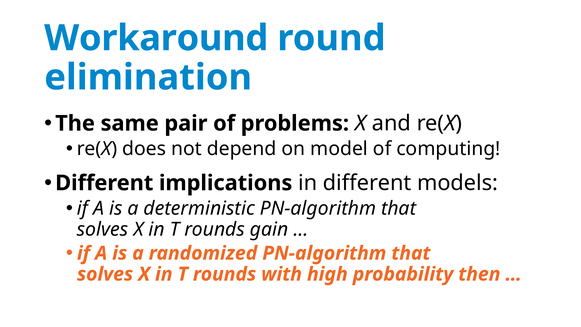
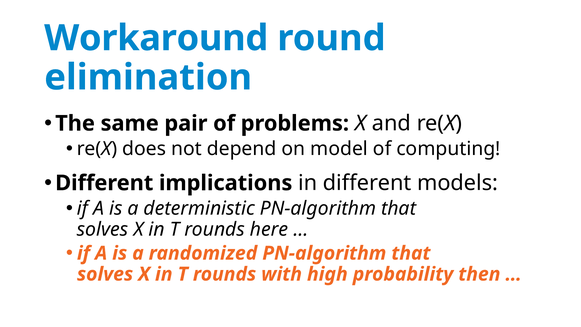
gain: gain -> here (269, 229)
